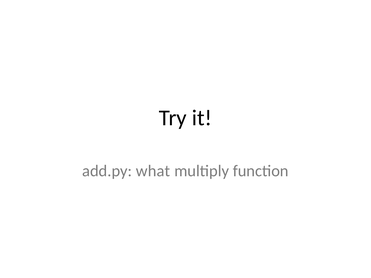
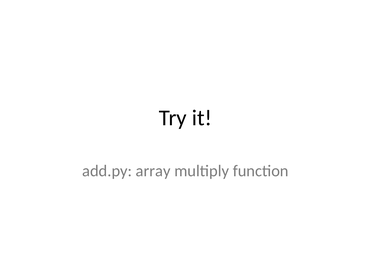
what: what -> array (153, 171)
